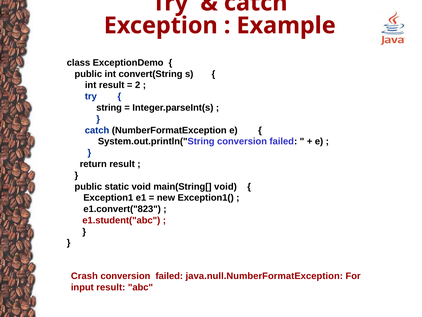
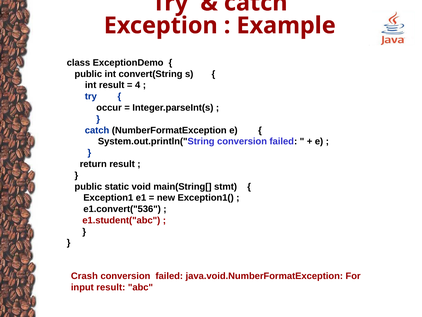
2: 2 -> 4 (138, 85)
string: string -> occur (109, 108)
main(String[ void: void -> stmt (226, 186)
e1.convert("823: e1.convert("823 -> e1.convert("536 (122, 209)
java.null.NumberFormatException: java.null.NumberFormatException -> java.void.NumberFormatException (264, 276)
